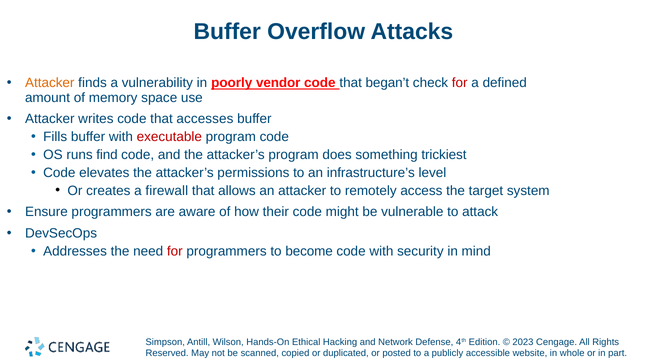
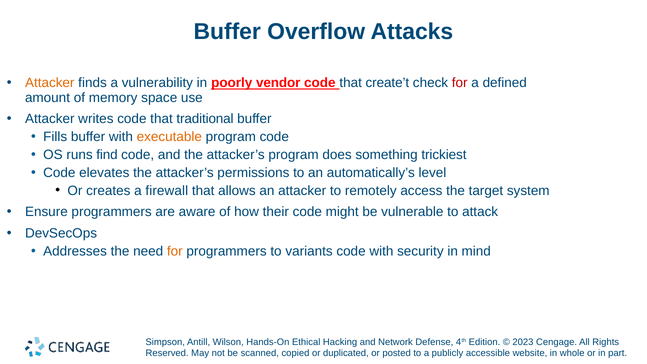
began’t: began’t -> create’t (387, 83)
accesses: accesses -> traditional (205, 119)
executable colour: red -> orange (169, 137)
infrastructure’s: infrastructure’s -> automatically’s (371, 173)
for colour: red -> orange (175, 251)
become: become -> variants (309, 251)
